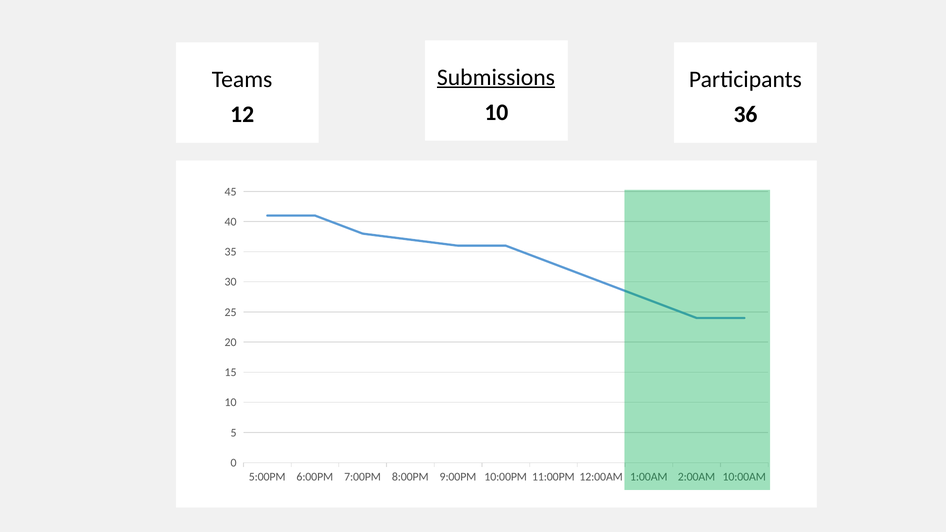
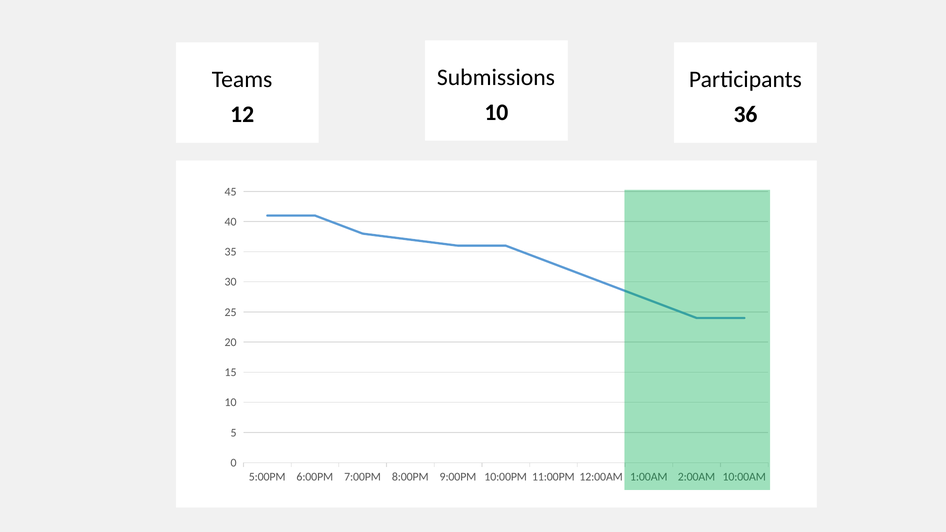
Submissions underline: present -> none (496, 77)
